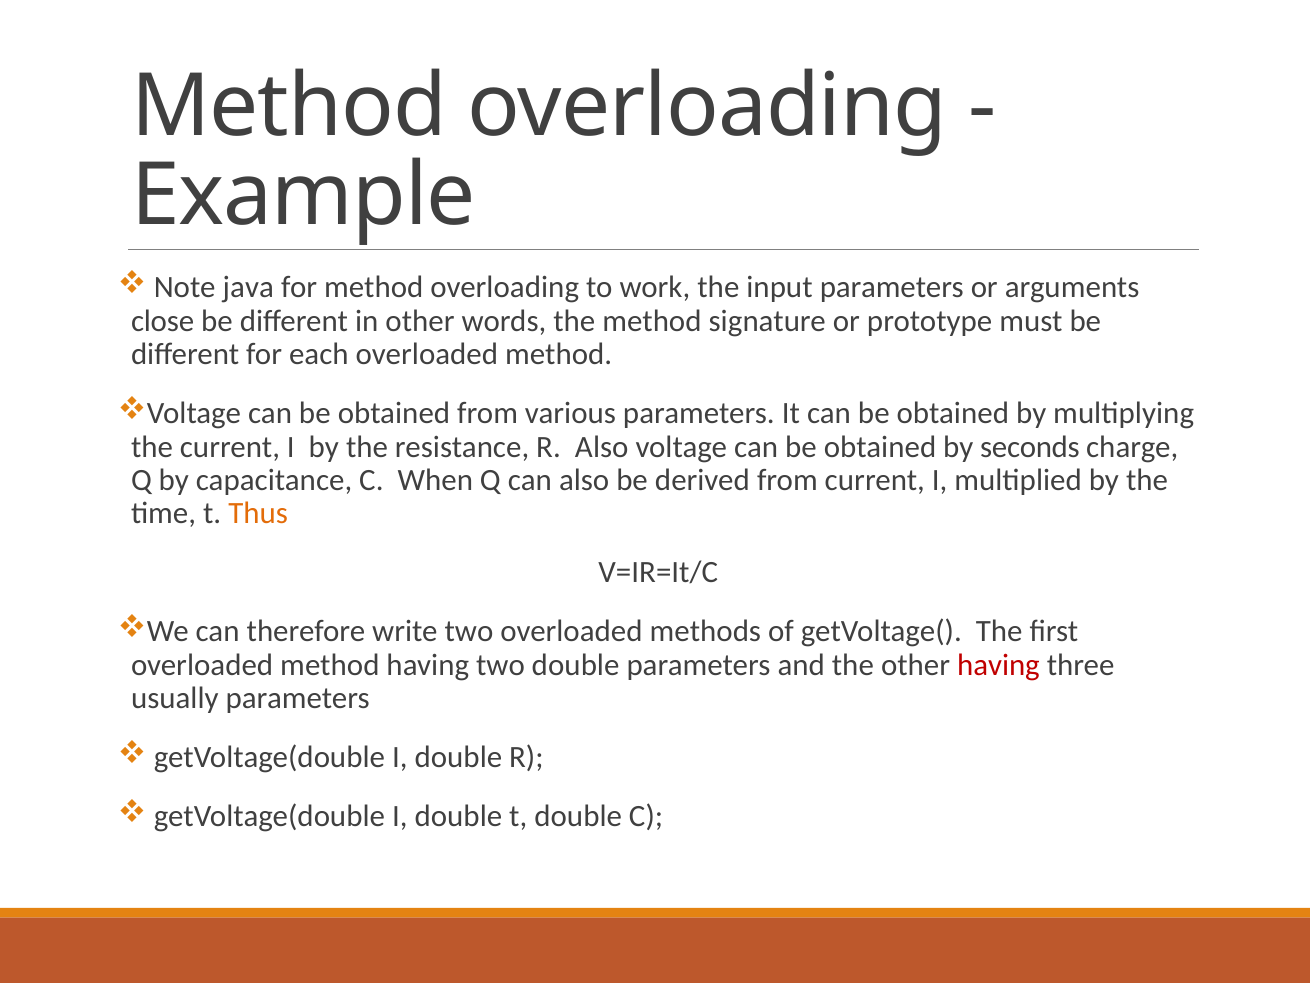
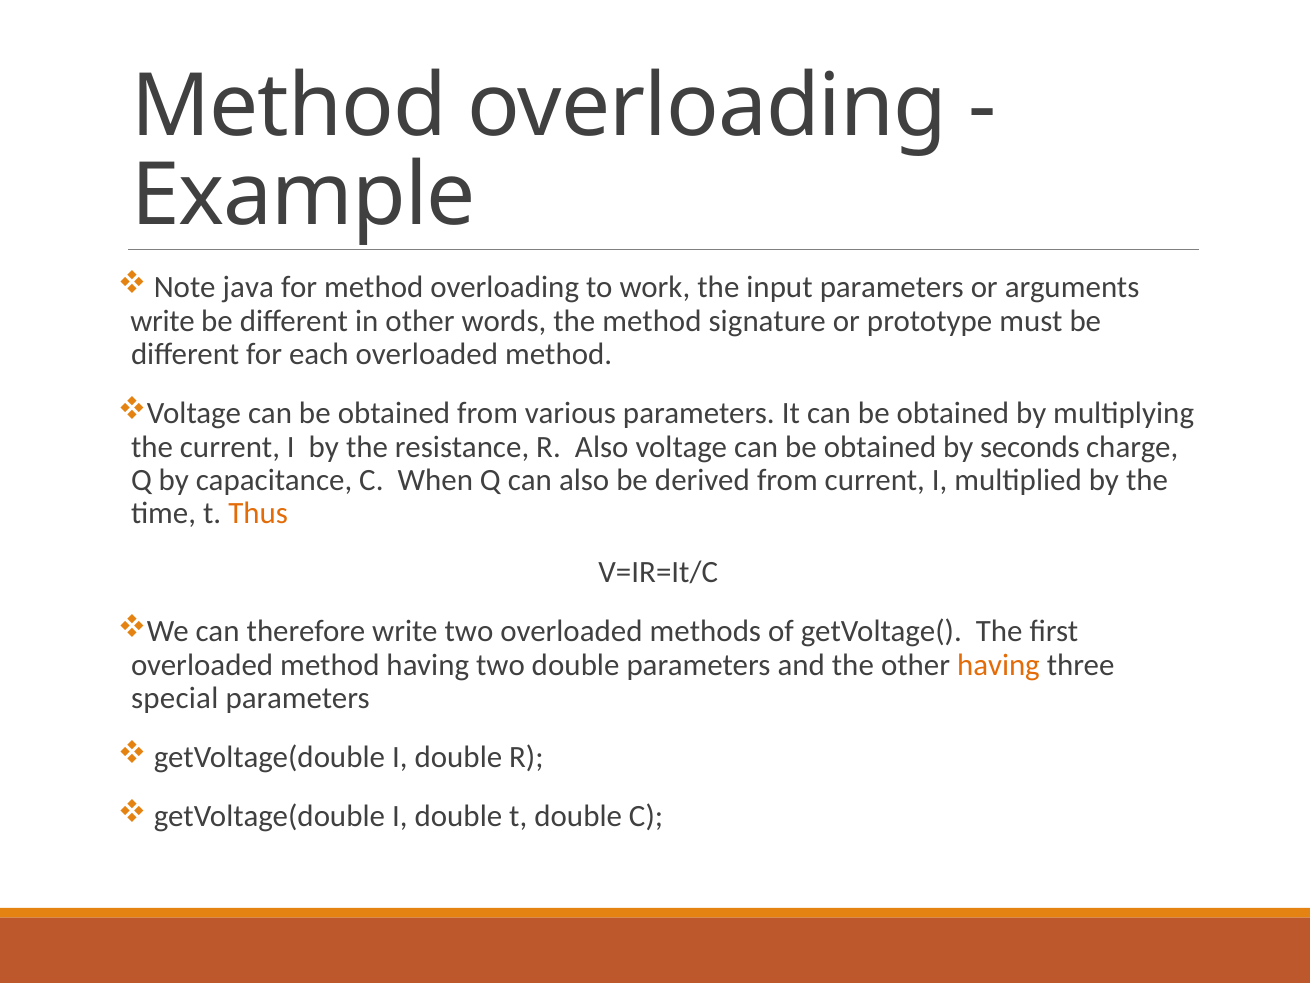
close: close -> write (163, 321)
having colour: red -> orange (998, 665)
usually: usually -> special (175, 698)
